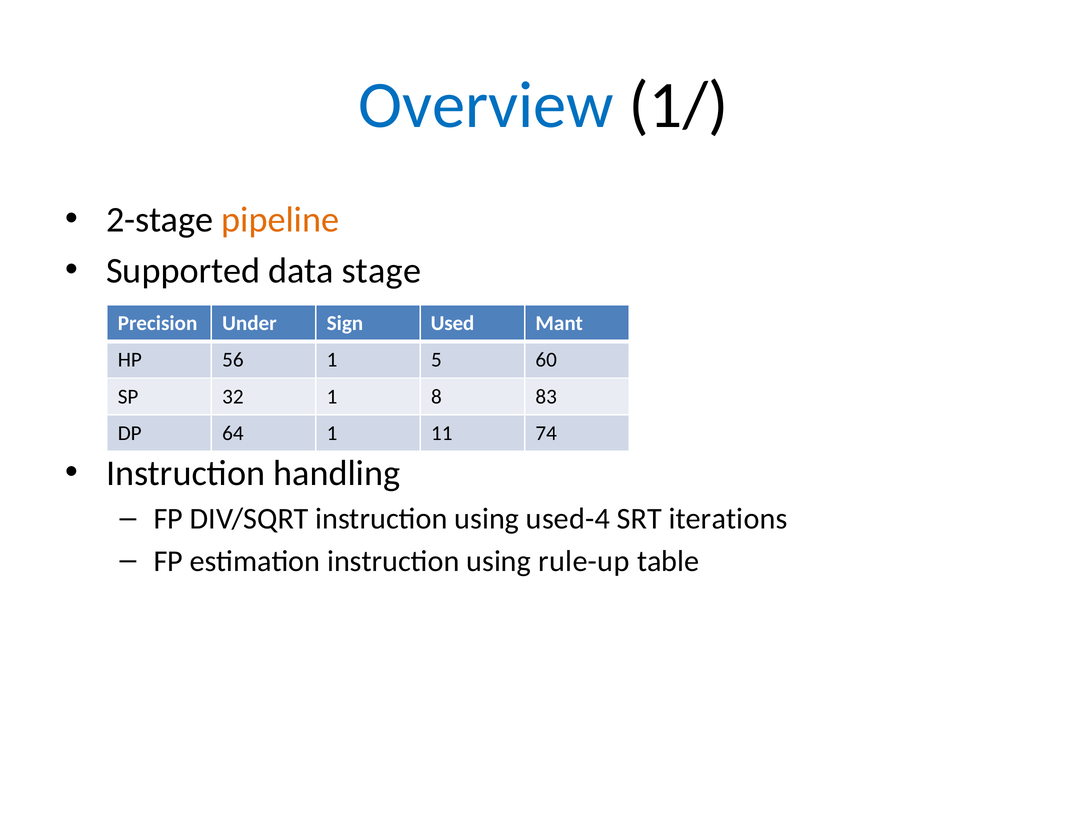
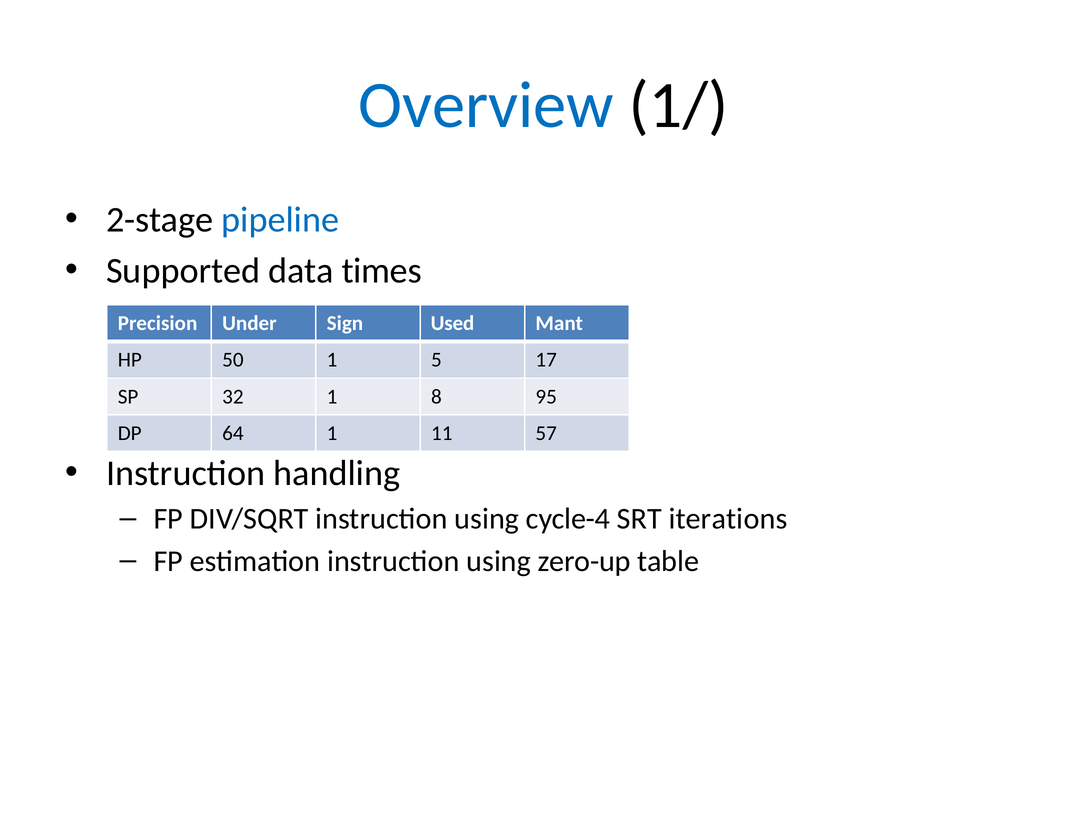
pipeline colour: orange -> blue (280, 220)
stage: stage -> times (382, 271)
56: 56 -> 50 (233, 360)
60: 60 -> 17 (546, 360)
83: 83 -> 95 (546, 397)
74: 74 -> 57 (546, 433)
used-4: used-4 -> cycle-4 (568, 519)
rule-up: rule-up -> zero-up (584, 561)
